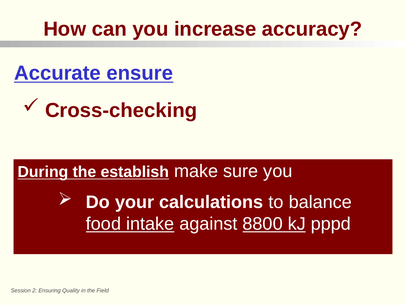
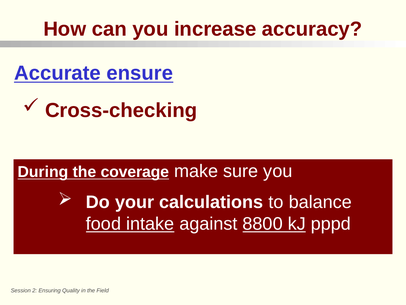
establish: establish -> coverage (135, 172)
